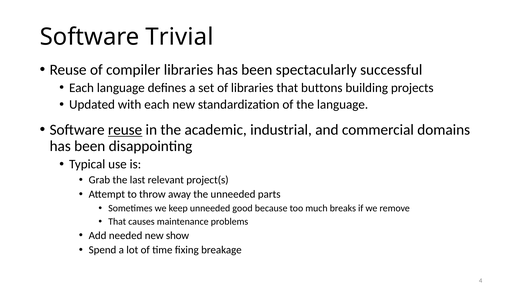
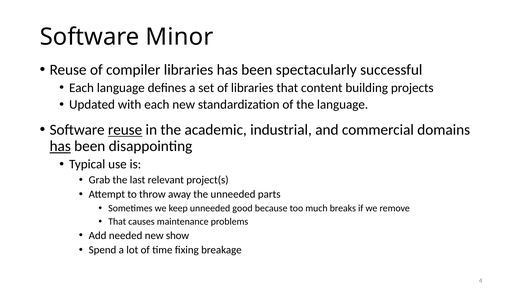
Trivial: Trivial -> Minor (180, 37)
buttons: buttons -> content (322, 88)
has underline: none -> present (60, 146)
